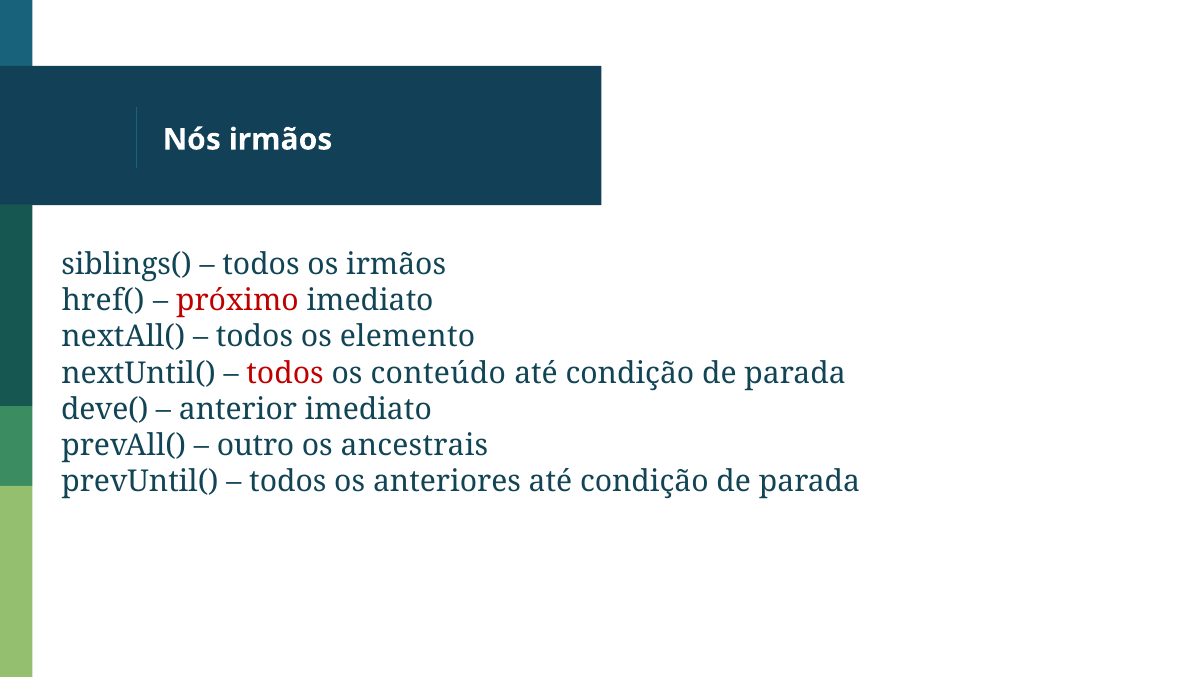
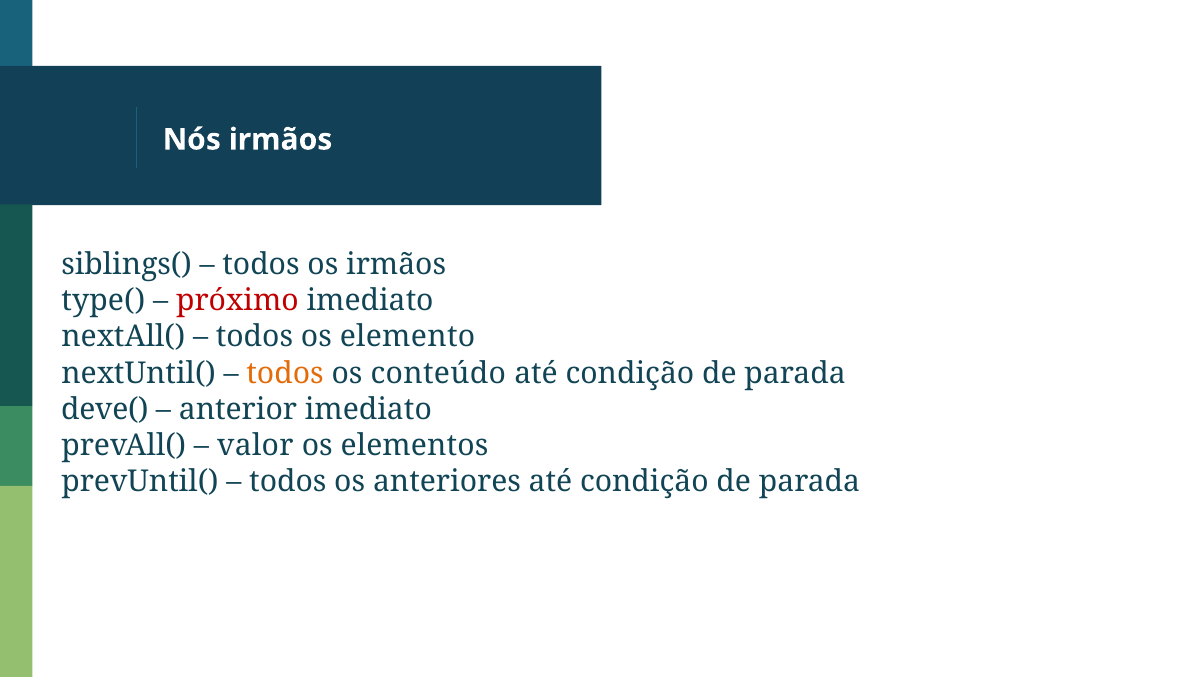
href(: href( -> type( (103, 301)
todos colour: red -> orange (285, 373)
outro: outro -> valor (255, 445)
ancestrais: ancestrais -> elementos (415, 445)
